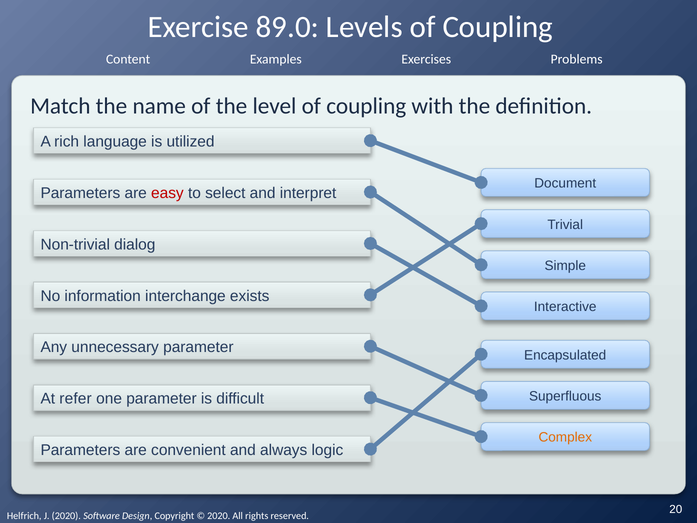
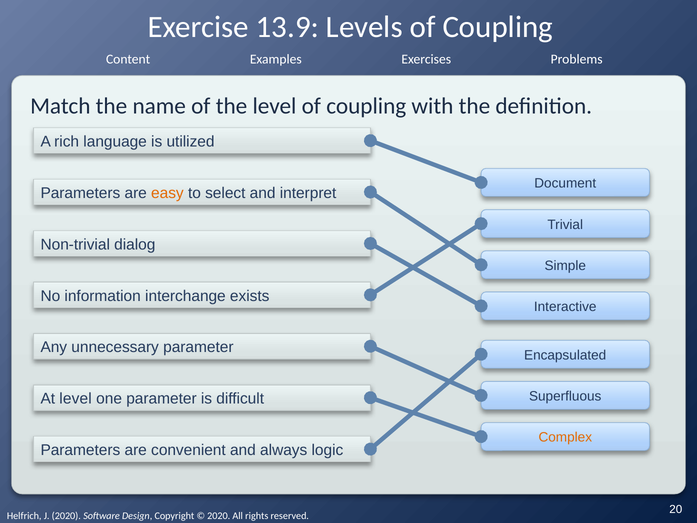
89.0: 89.0 -> 13.9 (287, 27)
easy colour: red -> orange (167, 193)
At refer: refer -> level (76, 399)
